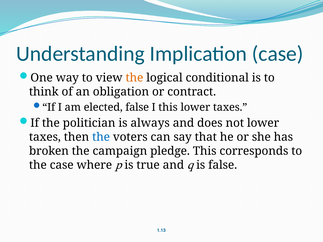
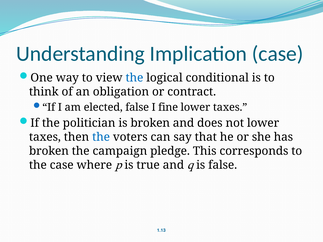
the colour: orange -> blue (134, 78)
I this: this -> fine (168, 107)
is always: always -> broken (150, 123)
